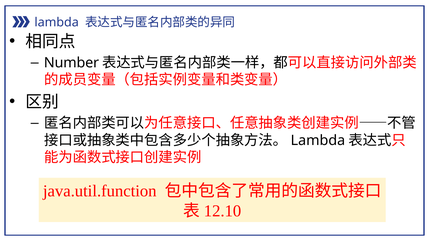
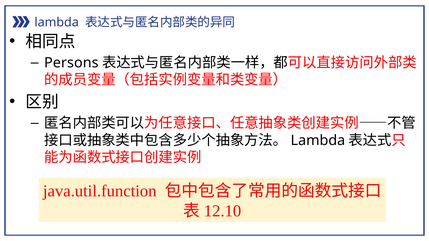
Number: Number -> Persons (71, 63)
